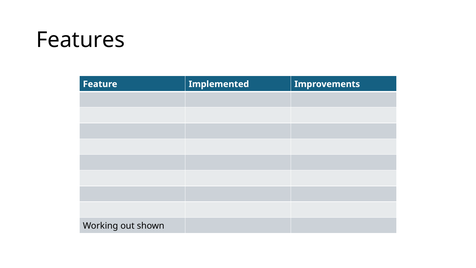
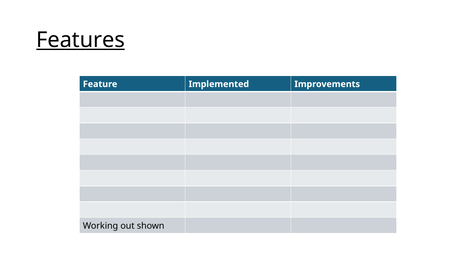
Features underline: none -> present (81, 40)
